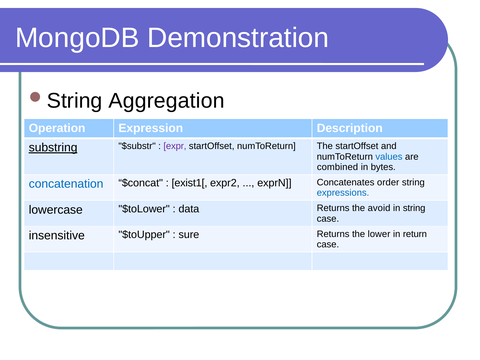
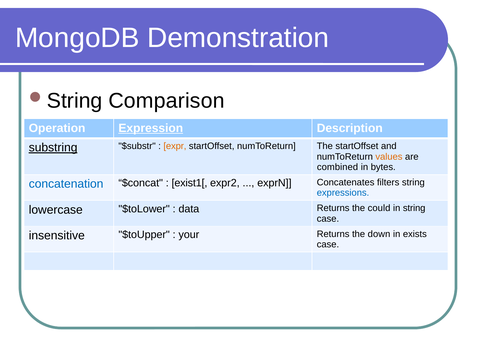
Aggregation: Aggregation -> Comparison (166, 101)
Expression underline: none -> present (151, 128)
expr colour: purple -> orange (175, 146)
values colour: blue -> orange (389, 157)
order: order -> filters (388, 182)
avoid: avoid -> could (379, 208)
sure: sure -> your (189, 235)
lower: lower -> down (379, 234)
return: return -> exists (415, 234)
